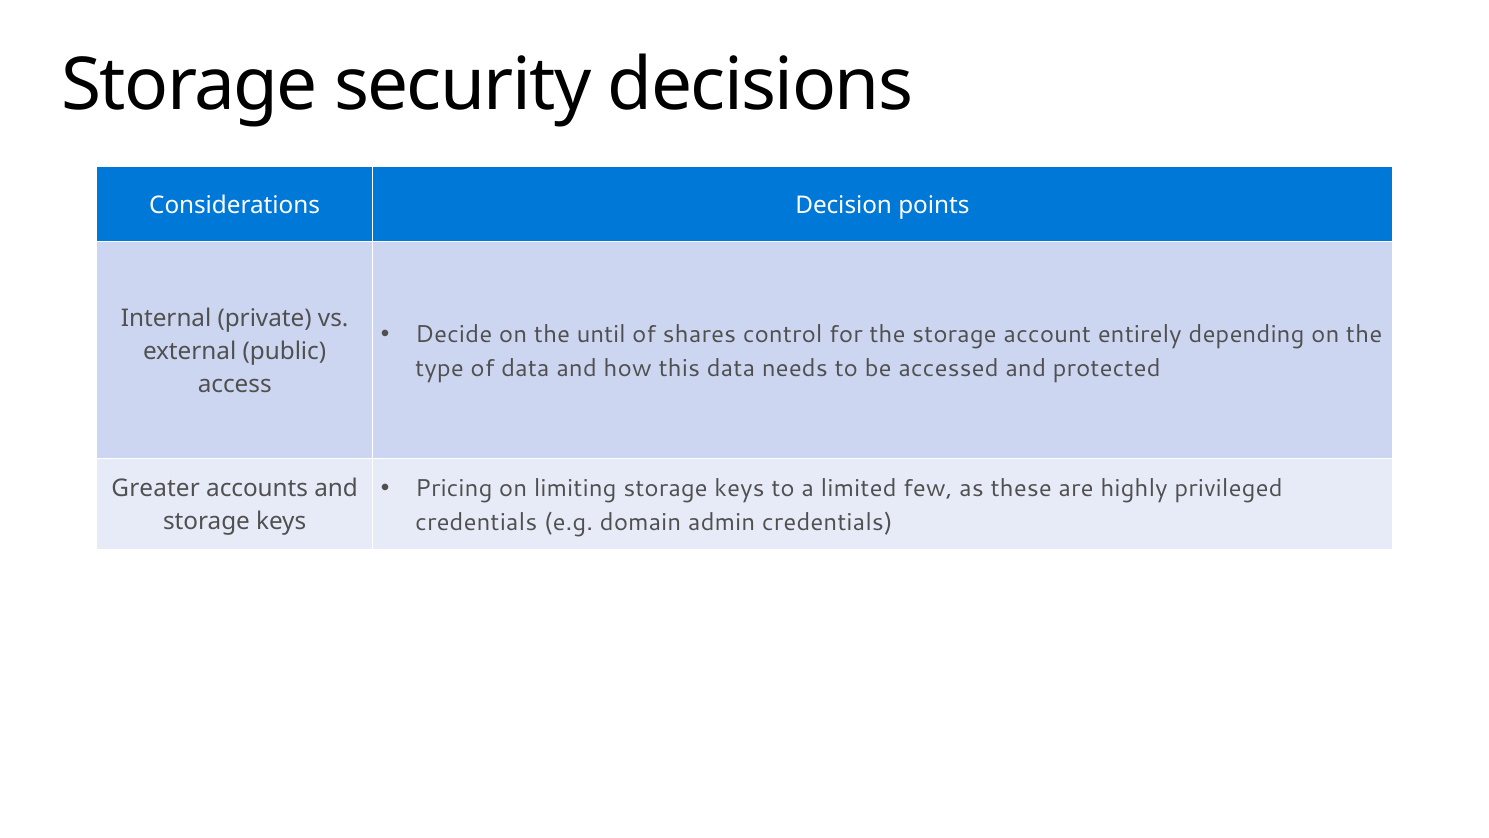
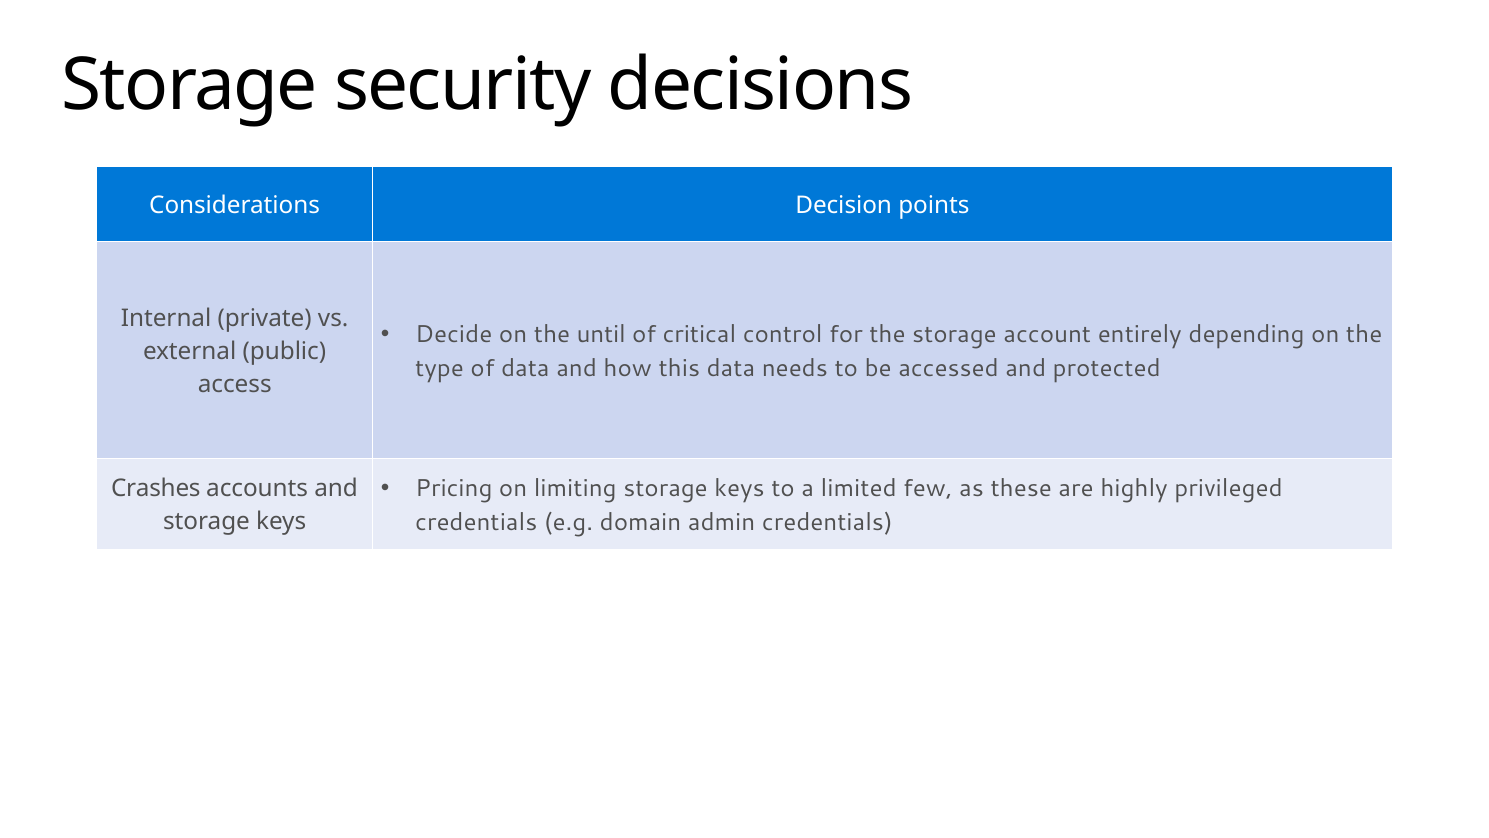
shares: shares -> critical (699, 334)
Greater: Greater -> Crashes (156, 489)
